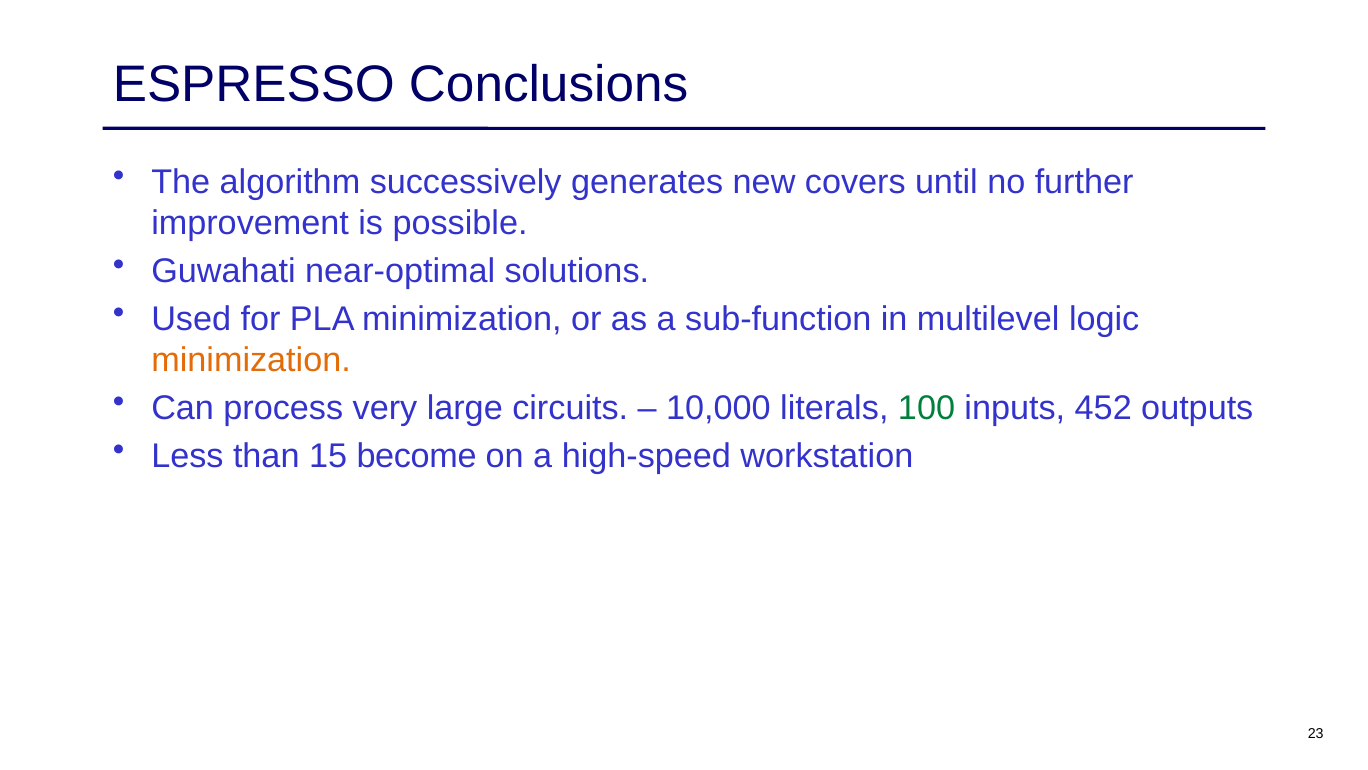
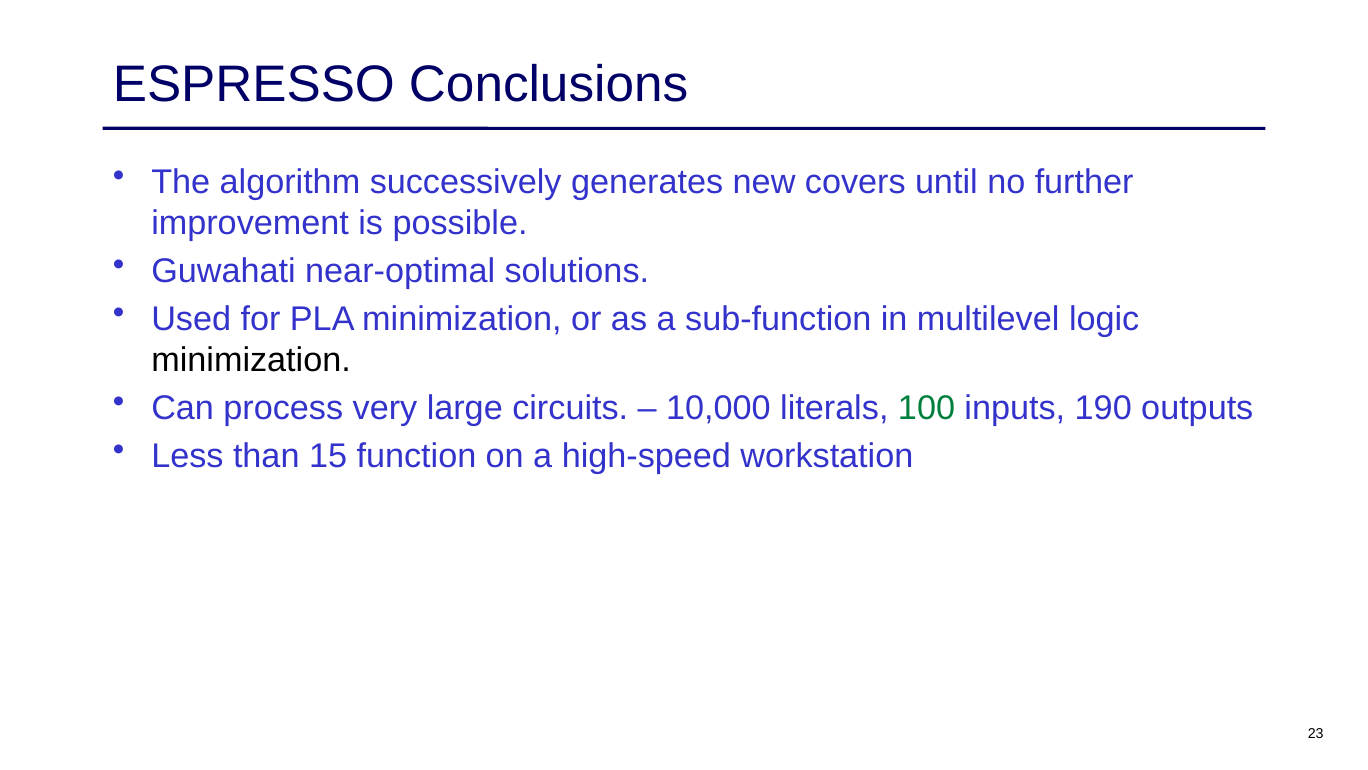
minimization colour: orange -> black (251, 360)
452: 452 -> 190 (1103, 408)
become: become -> function (416, 455)
